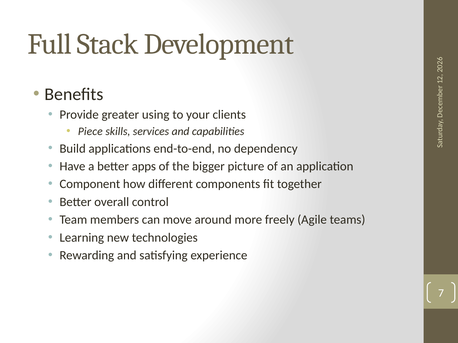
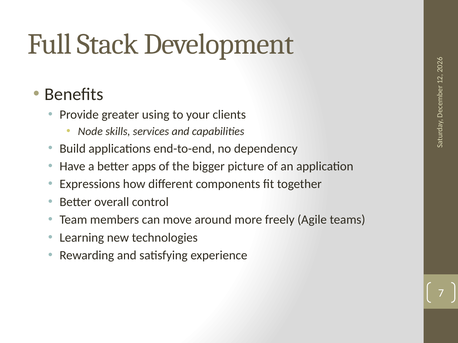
Piece: Piece -> Node (90, 132)
Component: Component -> Expressions (90, 184)
